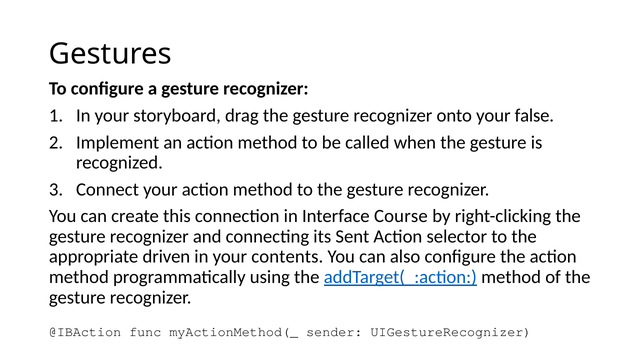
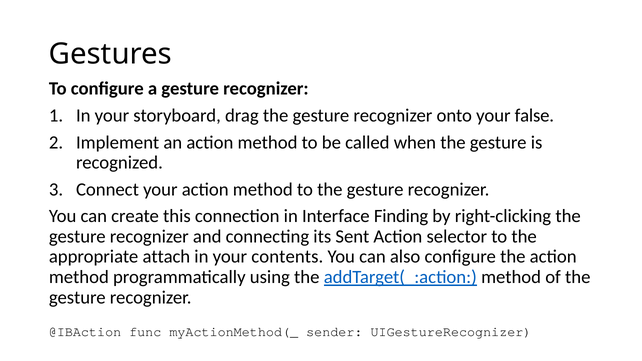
Course: Course -> Finding (401, 216)
driven: driven -> attach (166, 257)
